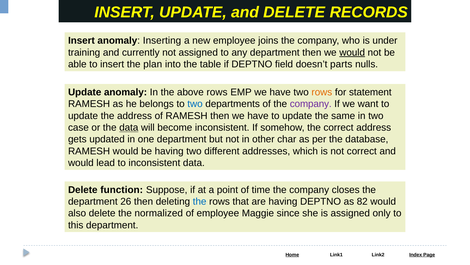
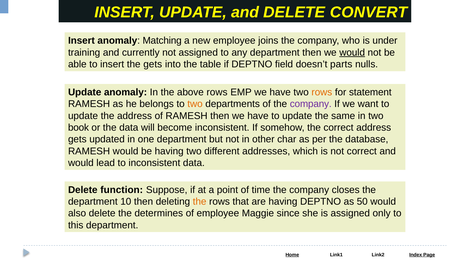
RECORDS: RECORDS -> CONVERT (369, 12)
Inserting: Inserting -> Matching (162, 41)
the plan: plan -> gets (153, 64)
two colour: blue -> orange (195, 104)
case: case -> book (78, 127)
data underline: present -> none (129, 127)
26: 26 -> 10 (126, 201)
the colour: blue -> orange (200, 201)
82: 82 -> 50 (362, 201)
normalized: normalized -> determines (159, 213)
